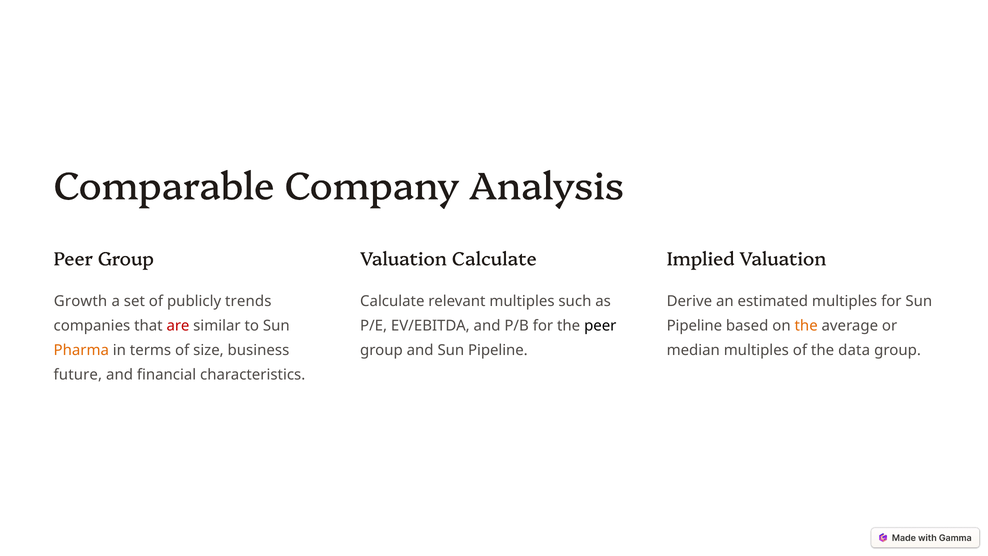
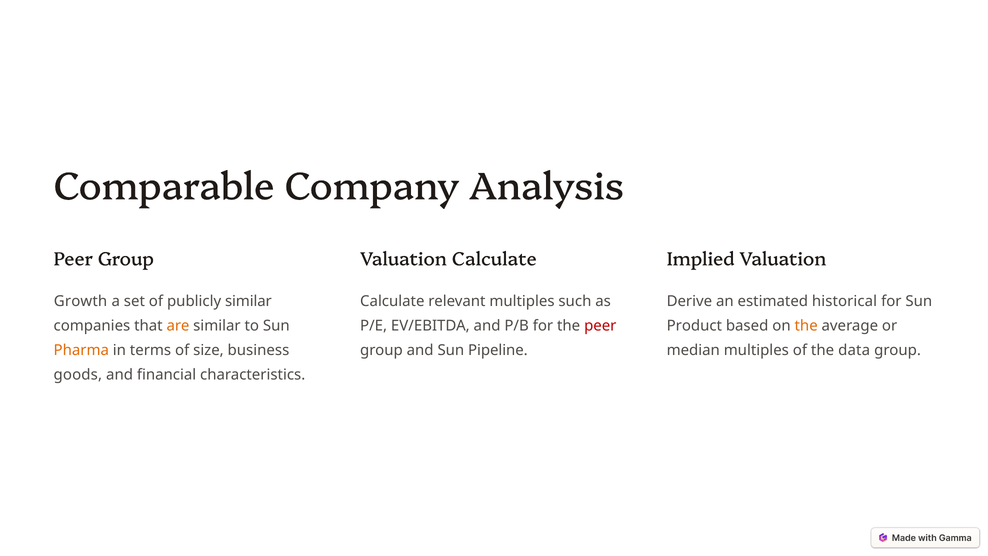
publicly trends: trends -> similar (248, 301)
estimated multiples: multiples -> historical (845, 301)
are colour: red -> orange (178, 326)
peer colour: black -> red (600, 326)
Pipeline: Pipeline -> Product (694, 326)
future: future -> goods (78, 374)
